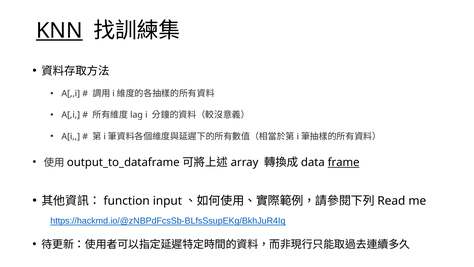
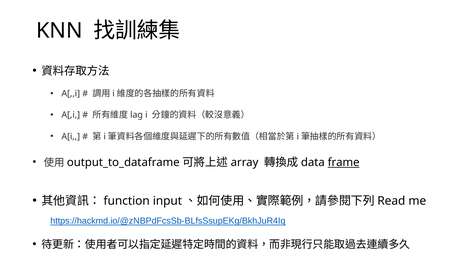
KNN underline: present -> none (59, 30)
